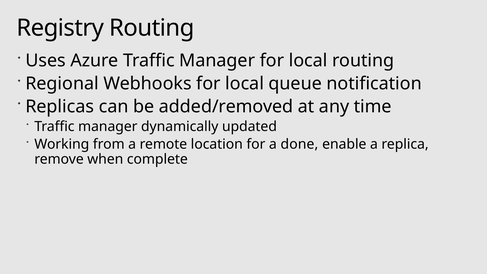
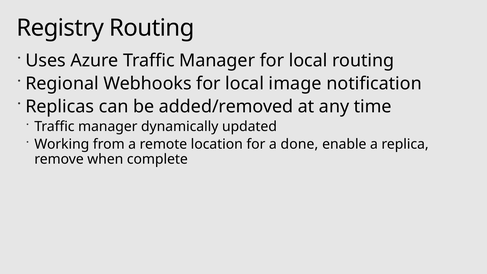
queue: queue -> image (295, 83)
